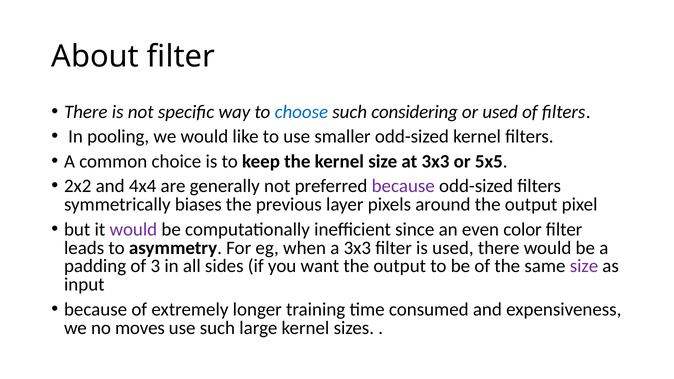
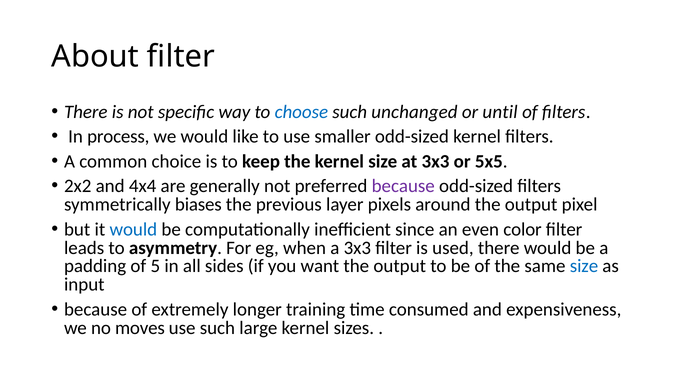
considering: considering -> unchanged (414, 112)
or used: used -> until (500, 112)
pooling: pooling -> process (118, 137)
would colour: purple -> blue (133, 229)
3: 3 -> 5 (155, 266)
size colour: purple -> blue (584, 266)
